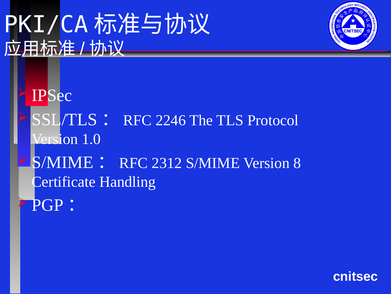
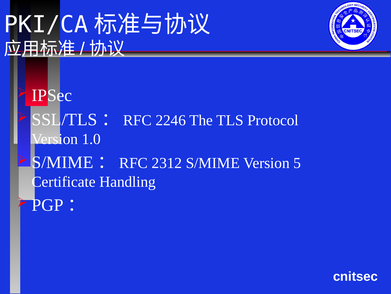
8: 8 -> 5 (297, 163)
